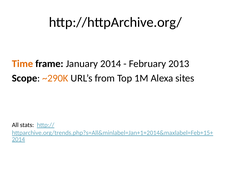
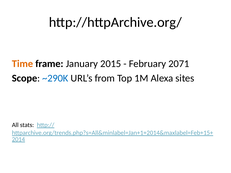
January 2014: 2014 -> 2015 (111, 64)
2013: 2013 -> 2071 (179, 64)
~290K colour: orange -> blue (55, 78)
